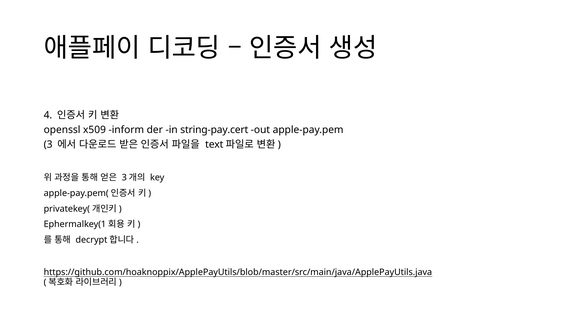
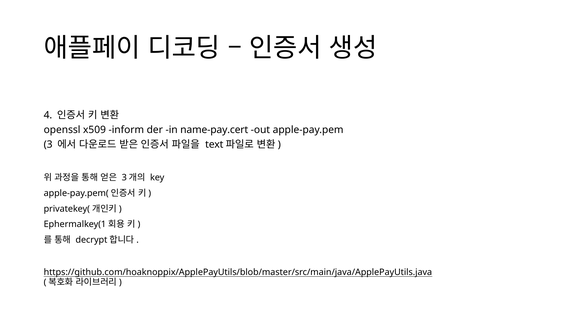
string-pay.cert: string-pay.cert -> name-pay.cert (214, 130)
